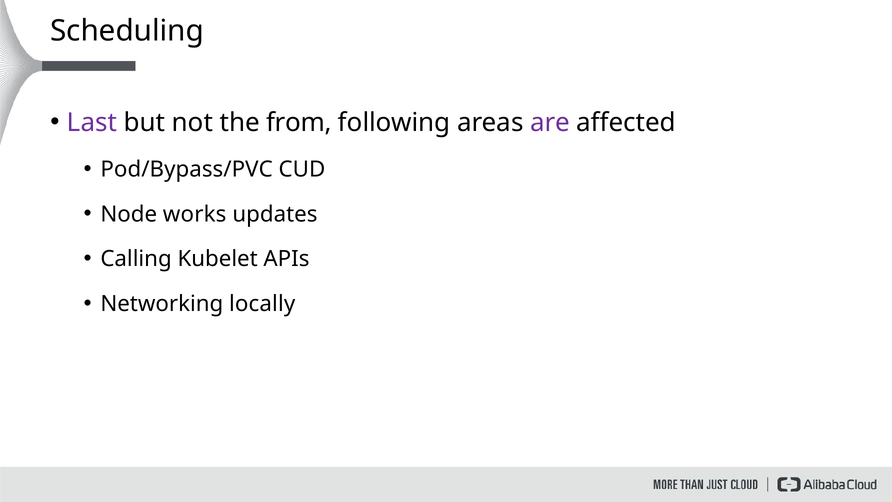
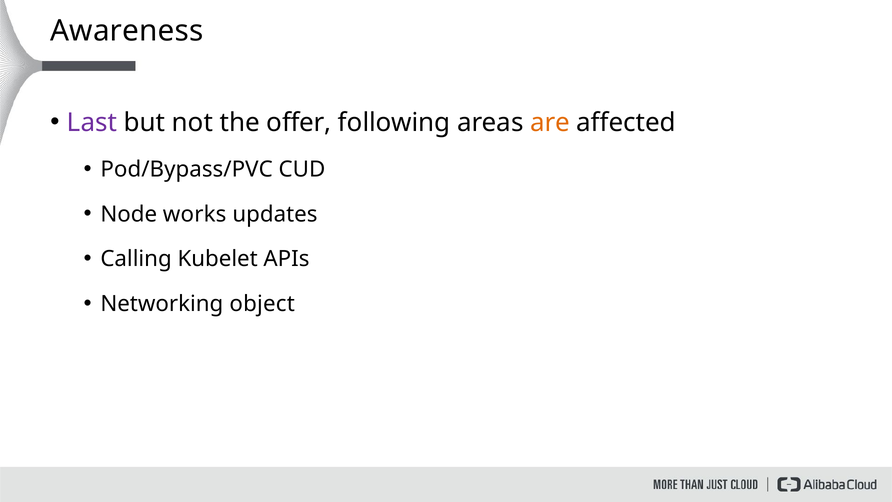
Scheduling: Scheduling -> Awareness (127, 31)
from: from -> offer (299, 123)
are colour: purple -> orange (550, 123)
locally: locally -> object (262, 304)
